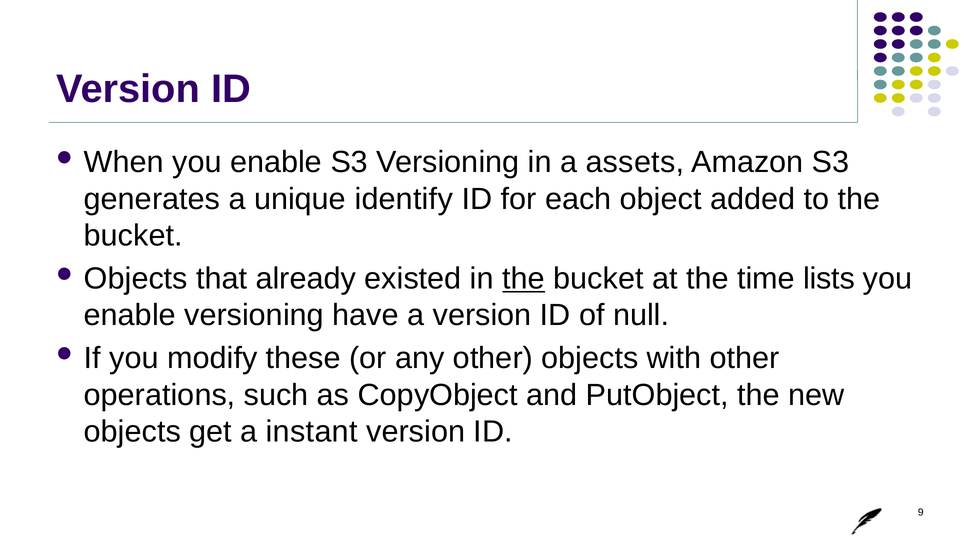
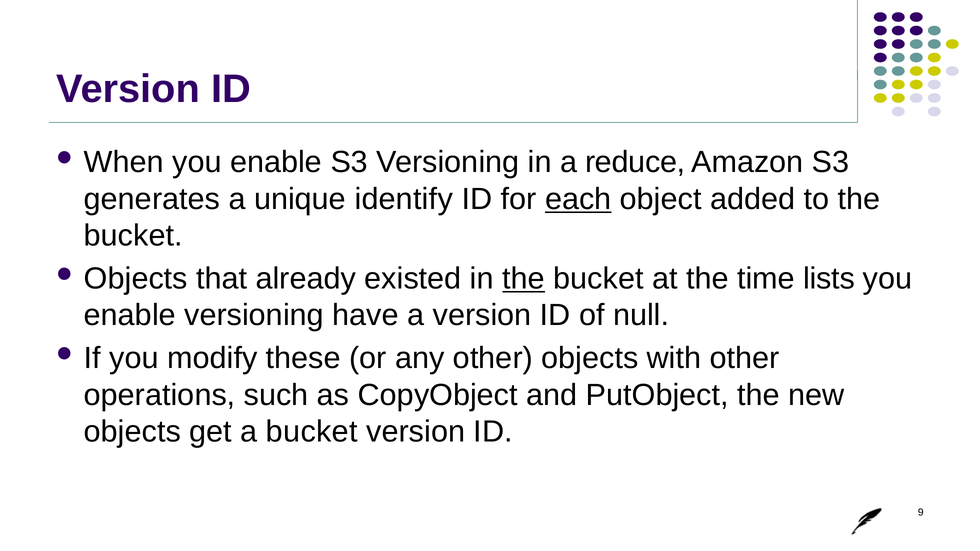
assets: assets -> reduce (635, 162)
each underline: none -> present (578, 199)
a instant: instant -> bucket (312, 432)
